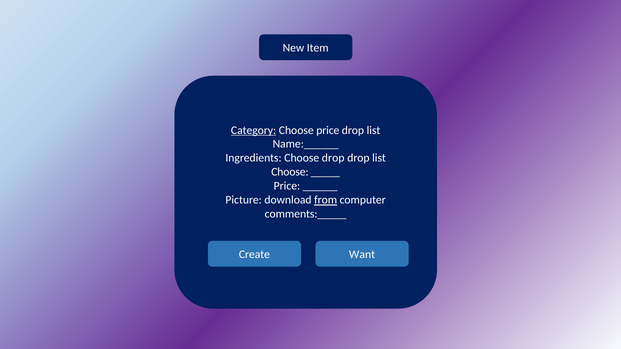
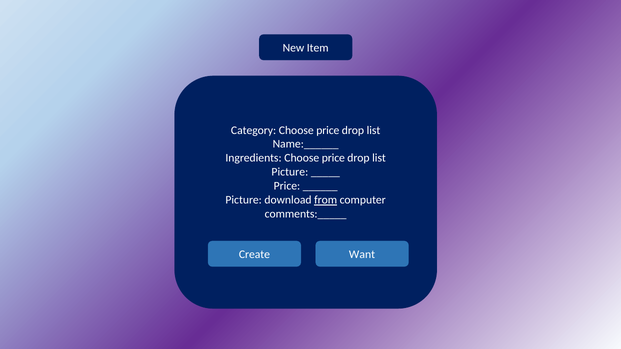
Category underline: present -> none (254, 130)
Ingredients Choose drop: drop -> price (333, 158)
Choose: Choose -> Picture (290, 172)
